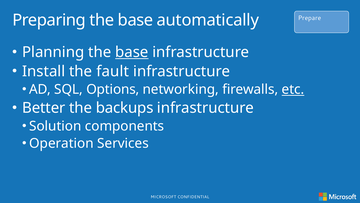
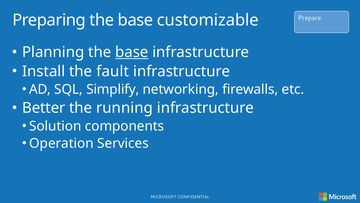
automatically: automatically -> customizable (208, 20)
Options: Options -> Simplify (113, 89)
etc underline: present -> none (293, 89)
backups: backups -> running (125, 108)
